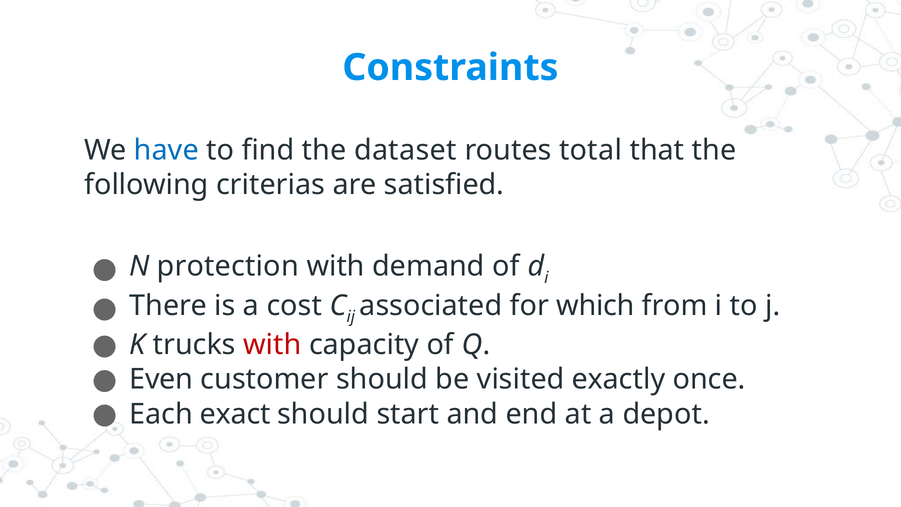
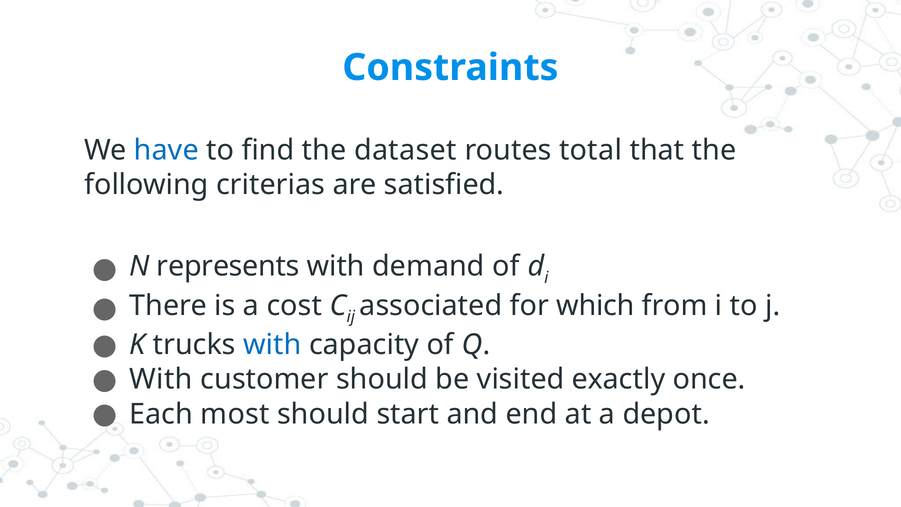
protection: protection -> represents (228, 266)
with colour: red -> blue (272, 345)
Even: Even -> With (161, 379)
exact: exact -> most (235, 414)
